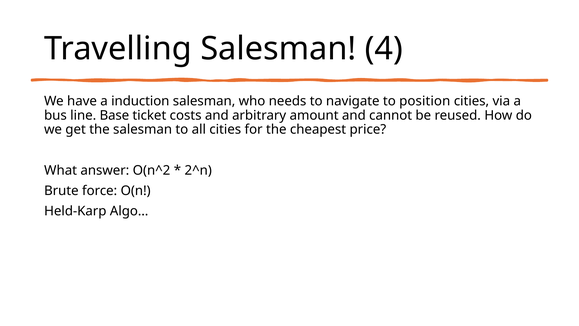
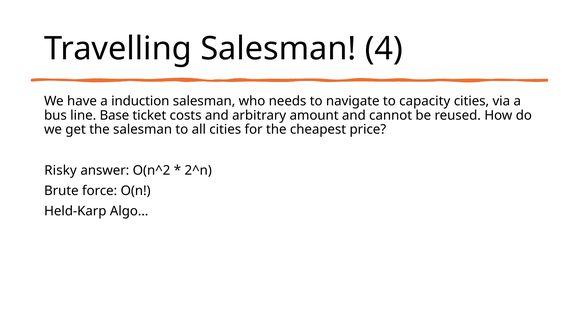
position: position -> capacity (425, 101)
What: What -> Risky (61, 170)
